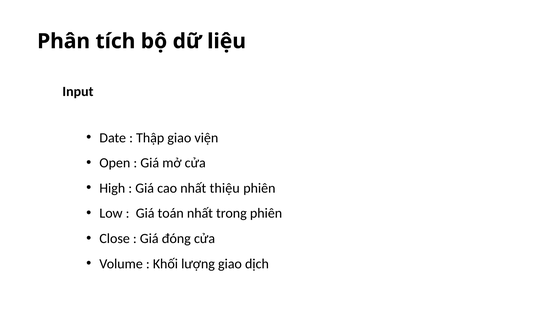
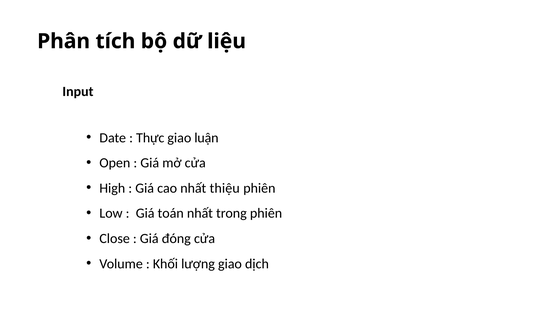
Thập: Thập -> Thực (150, 138)
viện: viện -> luận (206, 138)
